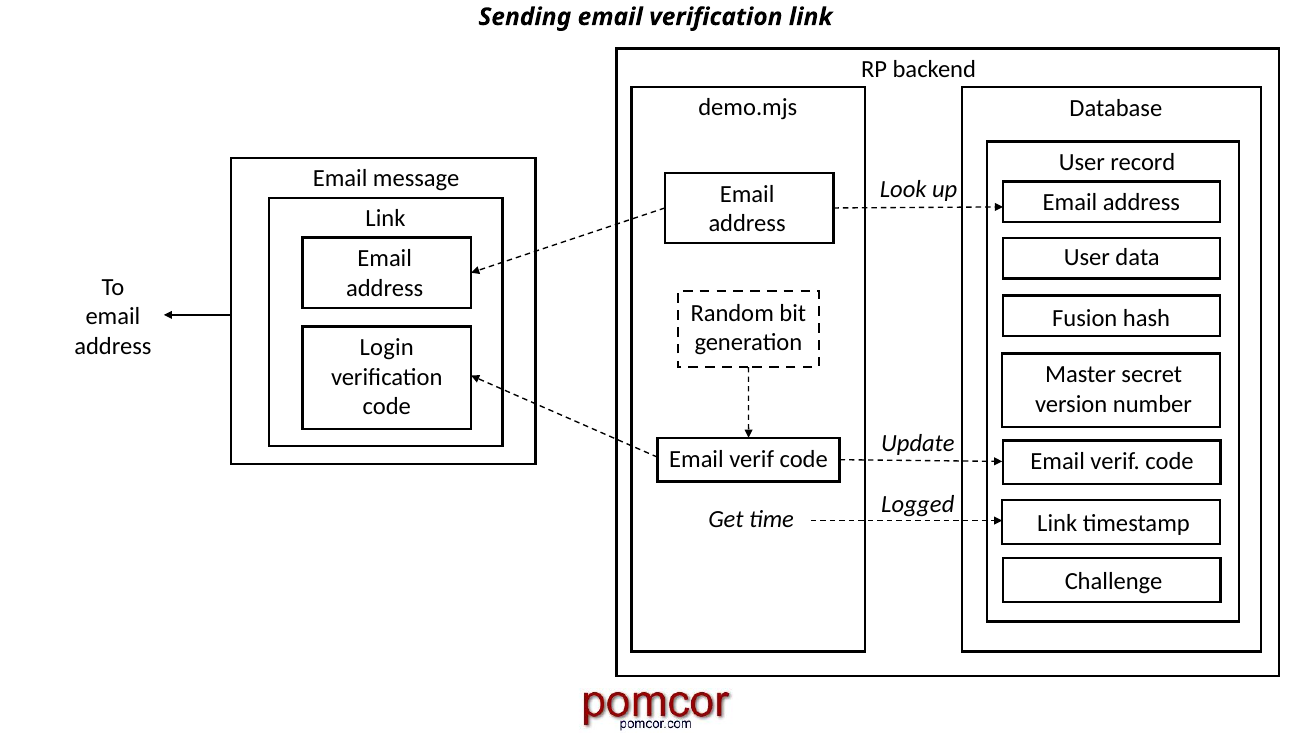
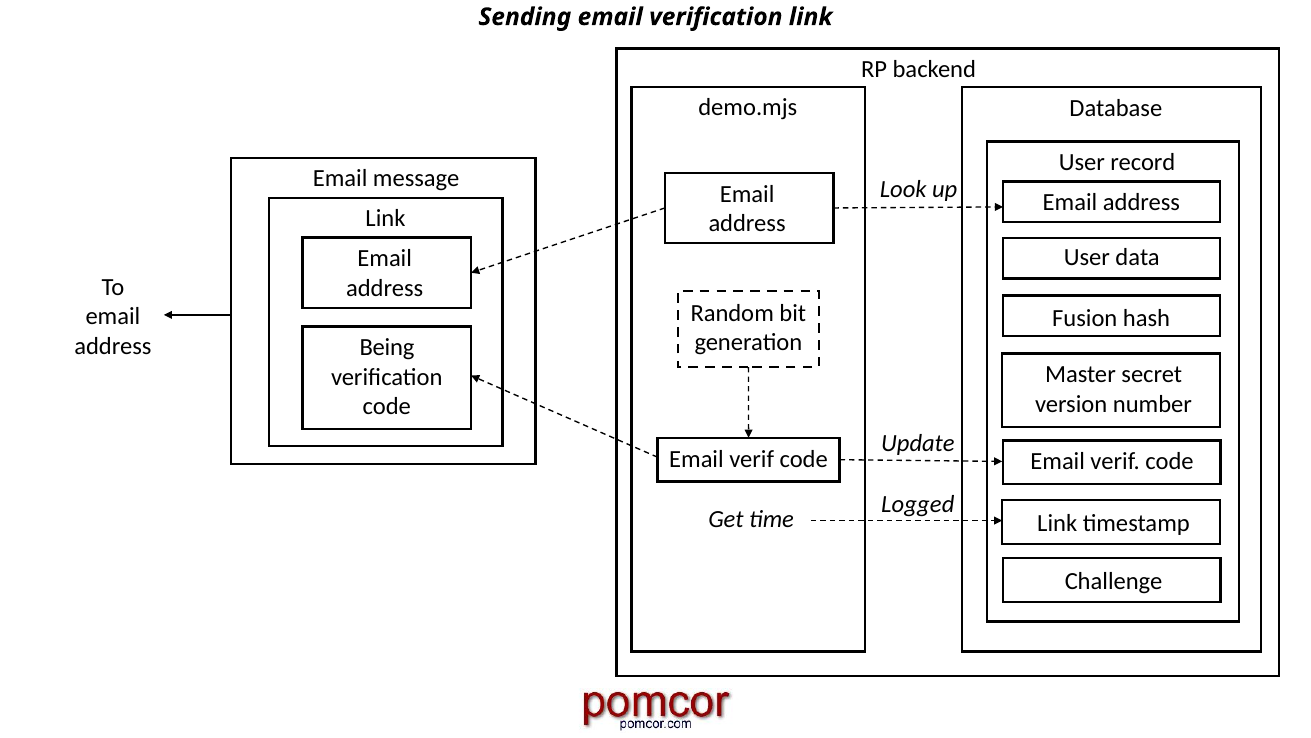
Login: Login -> Being (387, 347)
